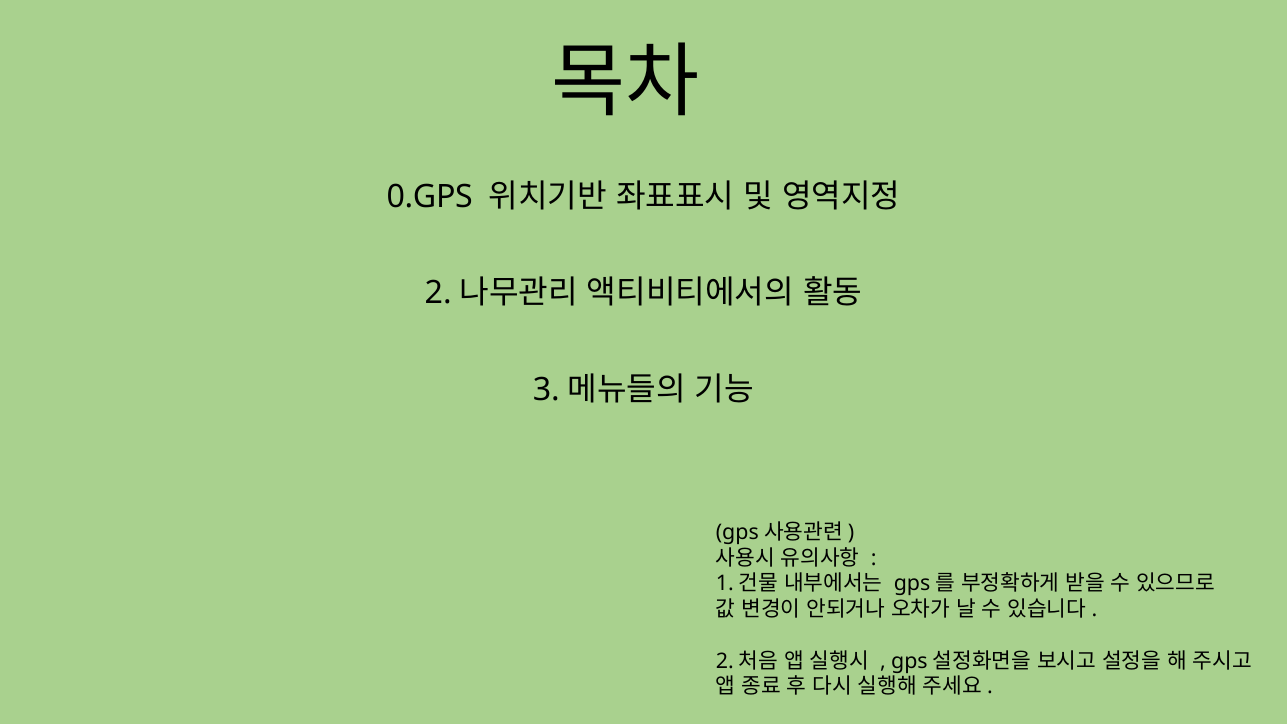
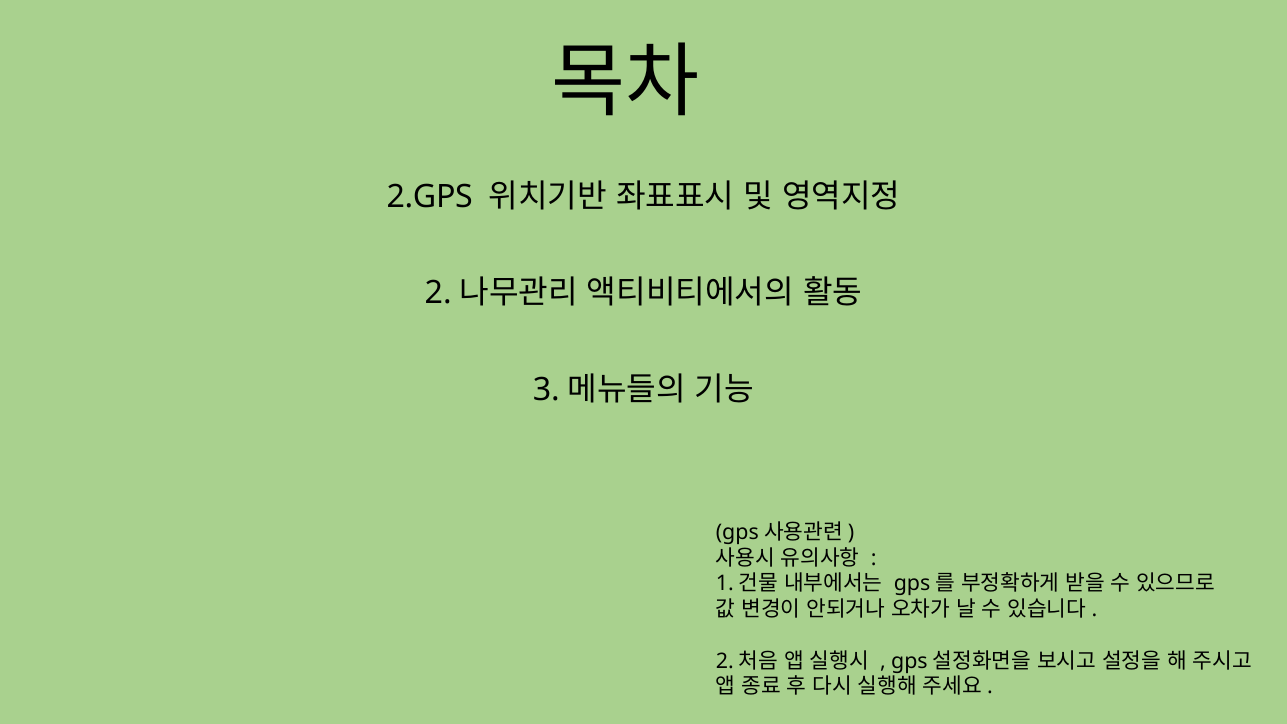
0.GPS: 0.GPS -> 2.GPS (430, 197)
